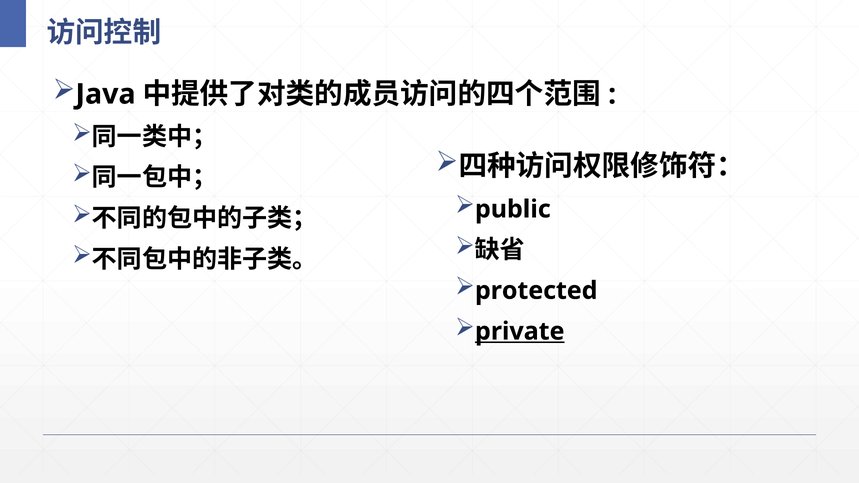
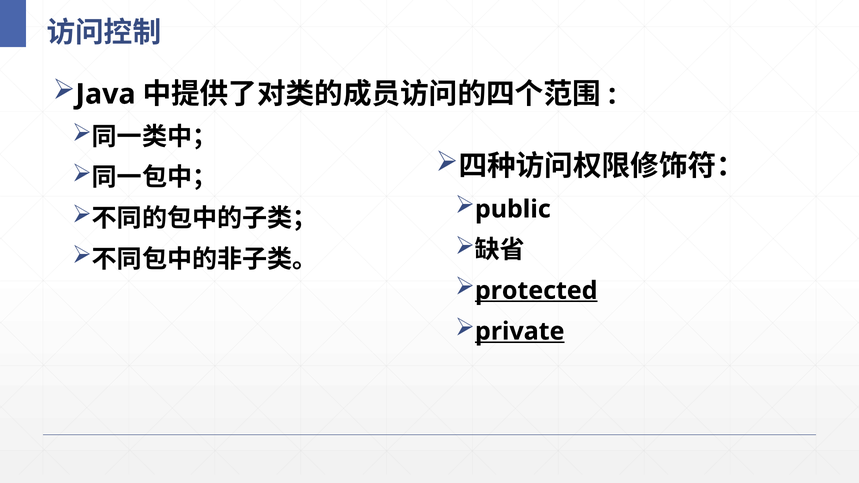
protected underline: none -> present (536, 291)
